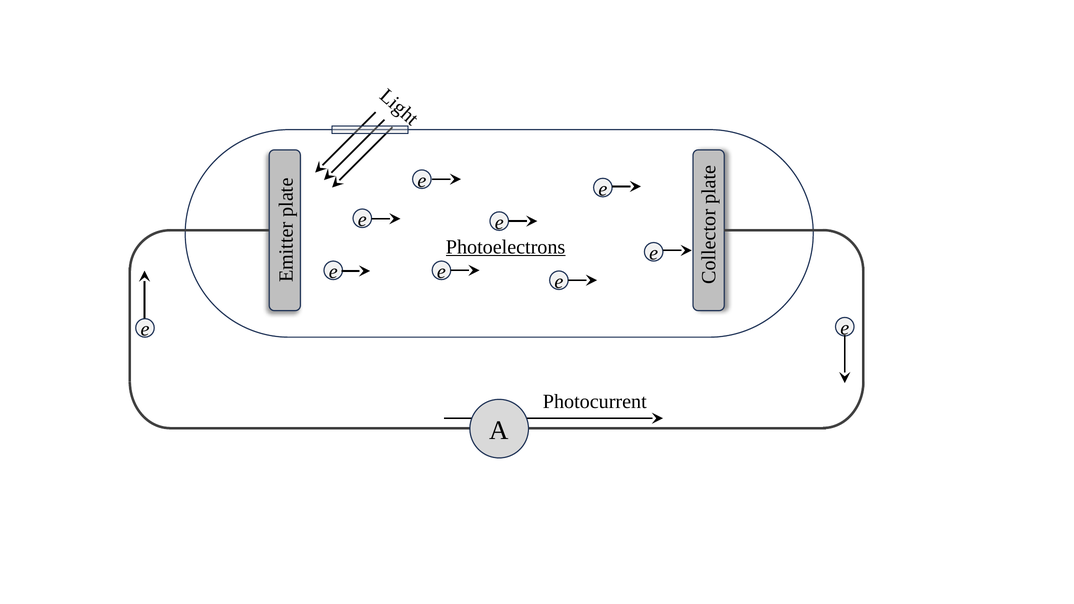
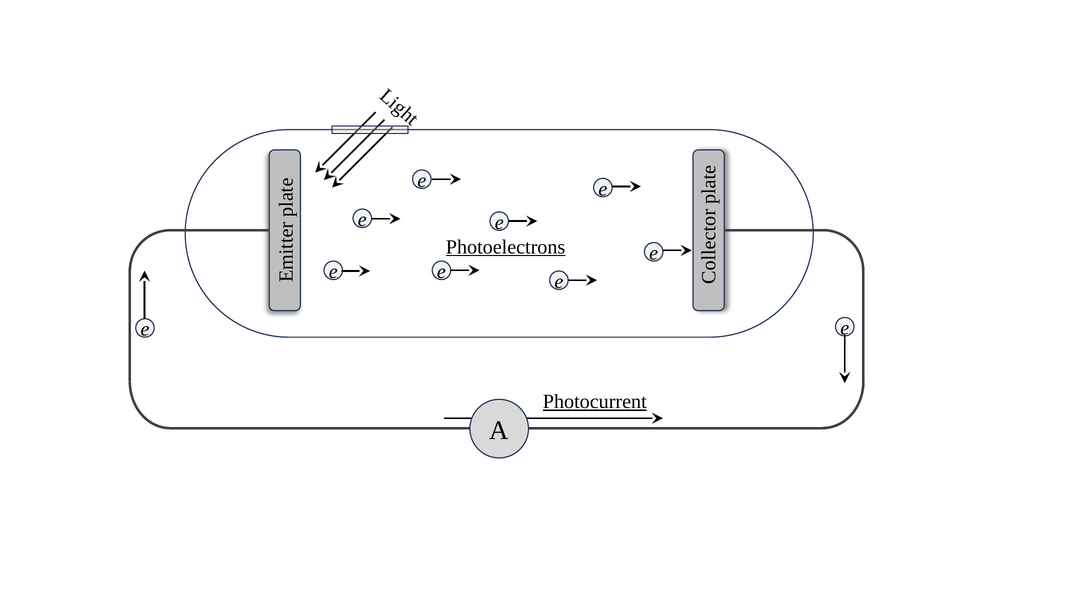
Photocurrent underline: none -> present (595, 402)
